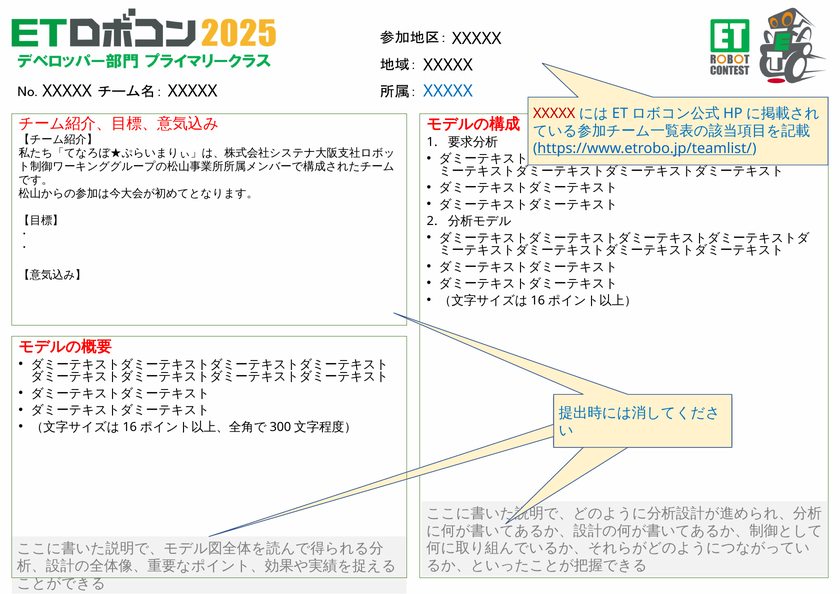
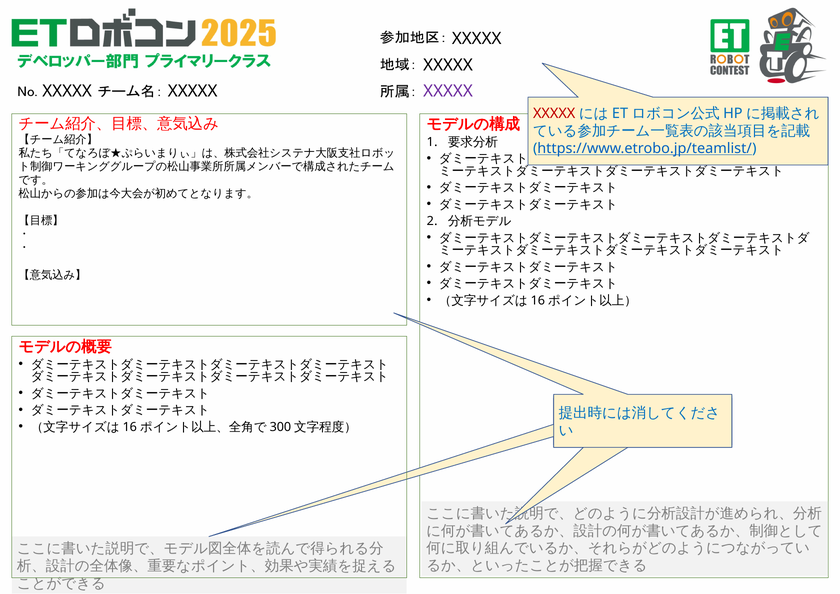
XXXXX colour: blue -> purple (448, 91)
